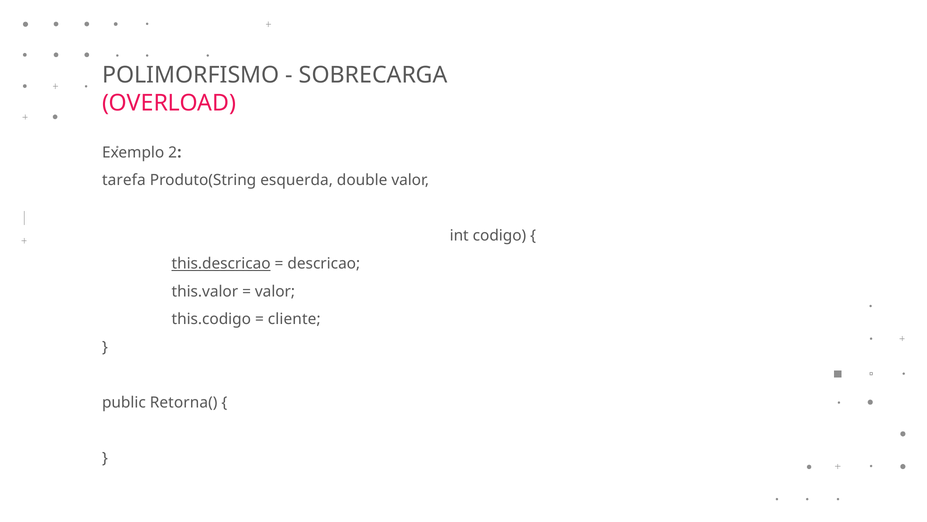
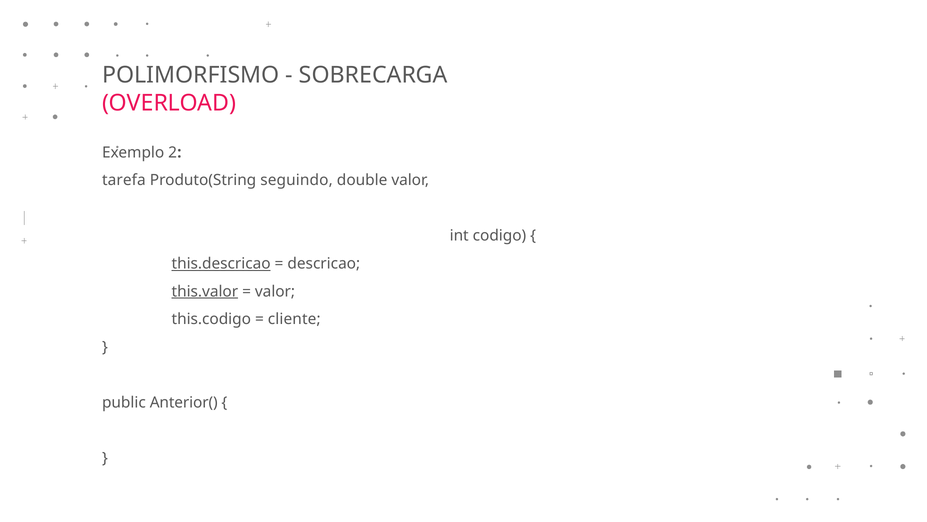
esquerda: esquerda -> seguindo (297, 180)
this.valor underline: none -> present (205, 291)
Retorna(: Retorna( -> Anterior( (184, 402)
